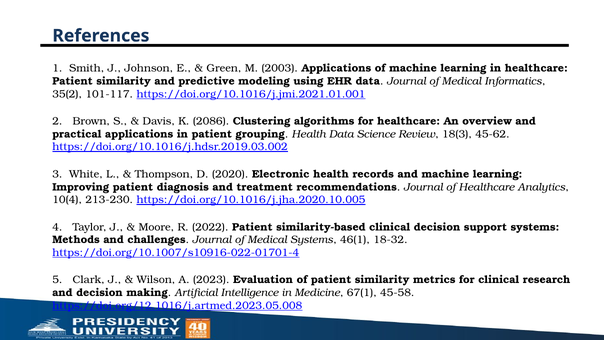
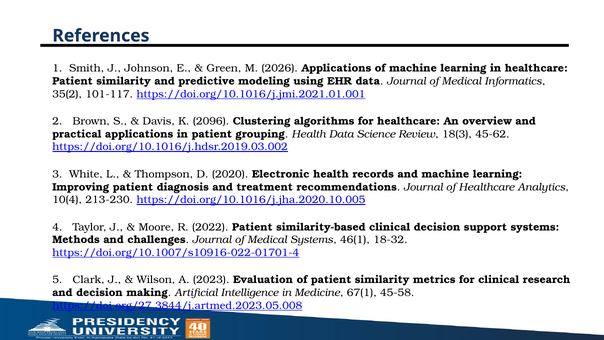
2003: 2003 -> 2026 (280, 68)
2086: 2086 -> 2096 (211, 121)
https://doi.org/12.1016/j.artmed.2023.05.008: https://doi.org/12.1016/j.artmed.2023.05.008 -> https://doi.org/27.3844/j.artmed.2023.05.008 (177, 305)
